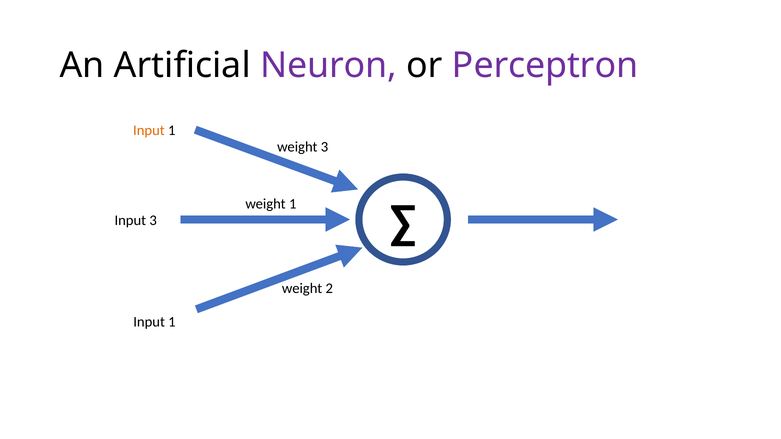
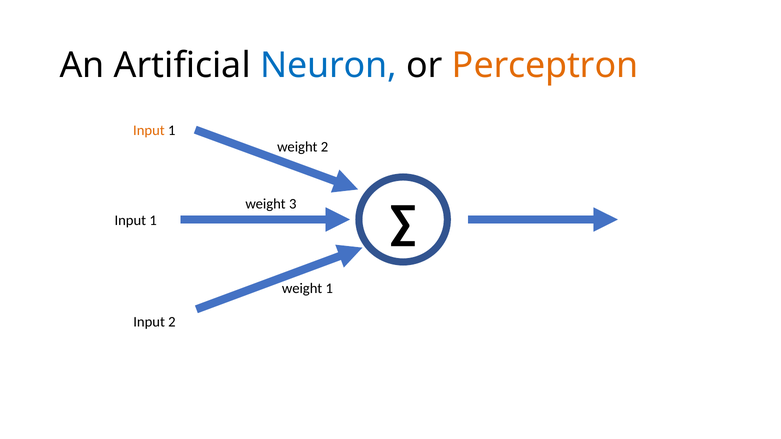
Neuron colour: purple -> blue (329, 66)
Perceptron colour: purple -> orange (545, 66)
weight 3: 3 -> 2 (324, 147)
weight 1: 1 -> 3 (293, 204)
3: 3 -> 1 (153, 220)
weight 2: 2 -> 1 (329, 288)
1: 1 -> 2 (172, 322)
